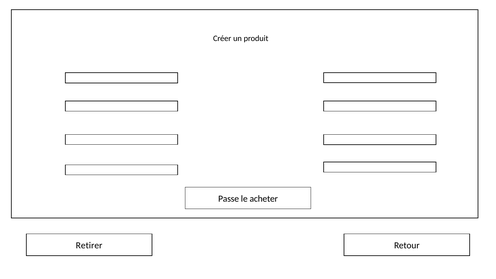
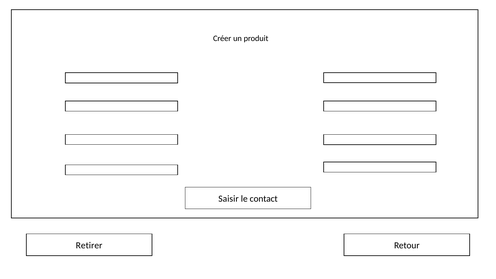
Passe: Passe -> Saisir (229, 199)
acheter: acheter -> contact (264, 199)
